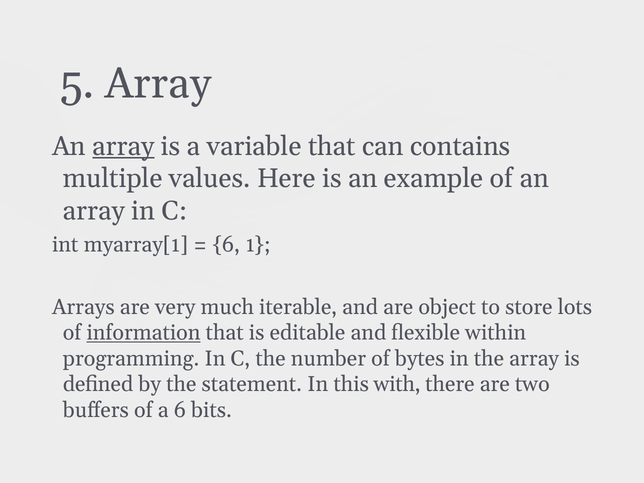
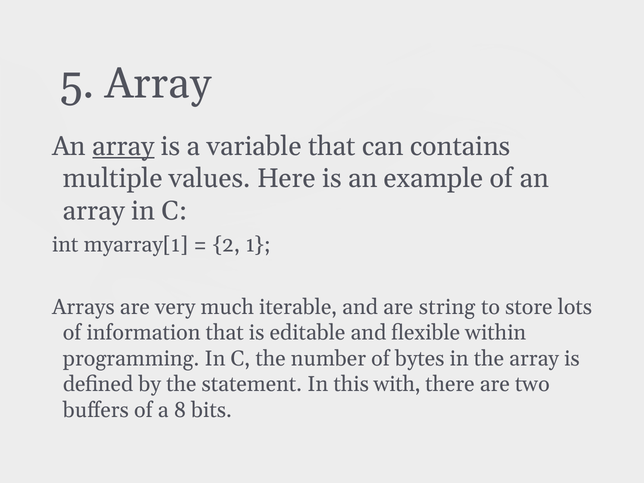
6: 6 -> 2 (226, 245)
object: object -> string (447, 307)
information underline: present -> none (143, 333)
a 6: 6 -> 8 (180, 410)
